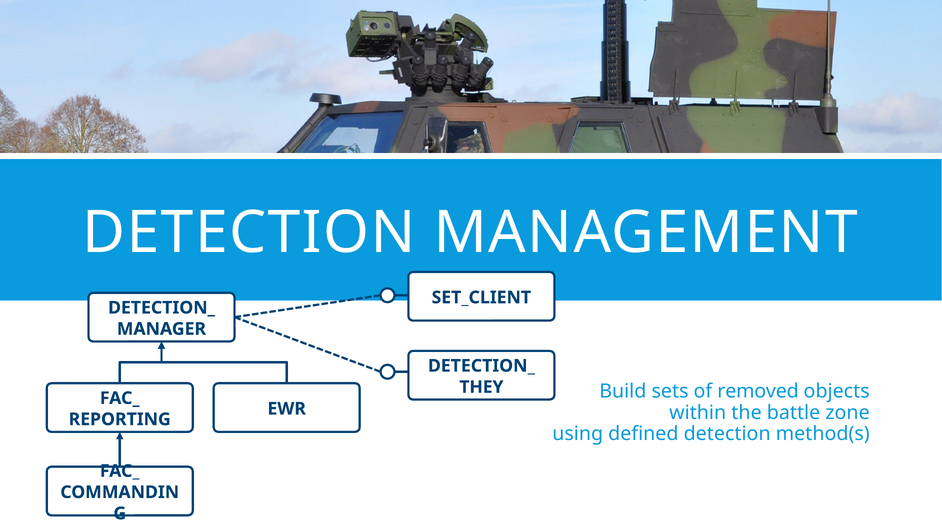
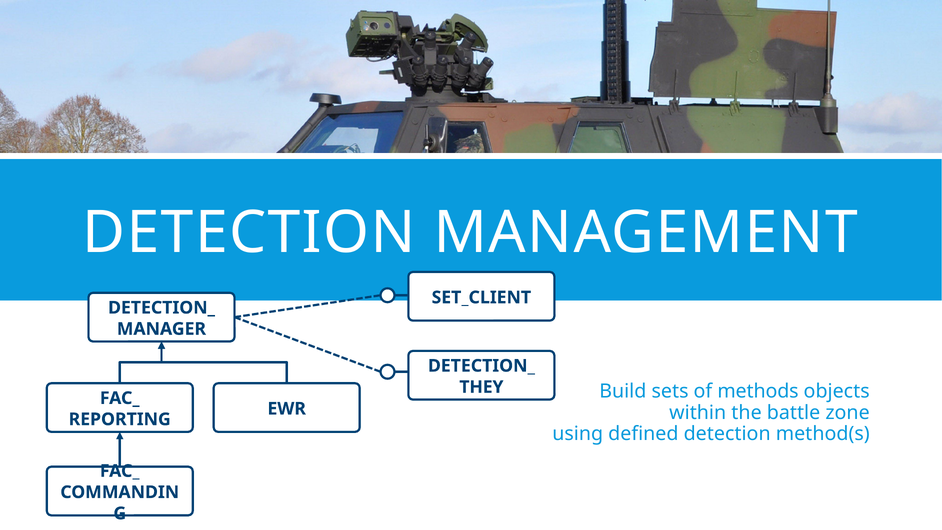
removed: removed -> methods (758, 391)
